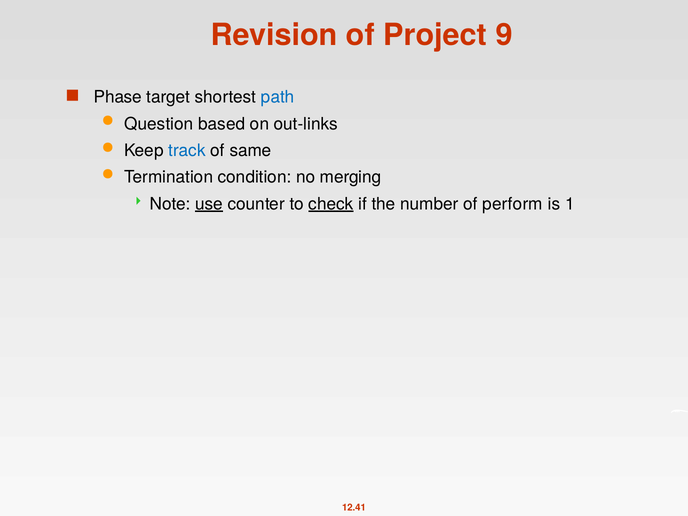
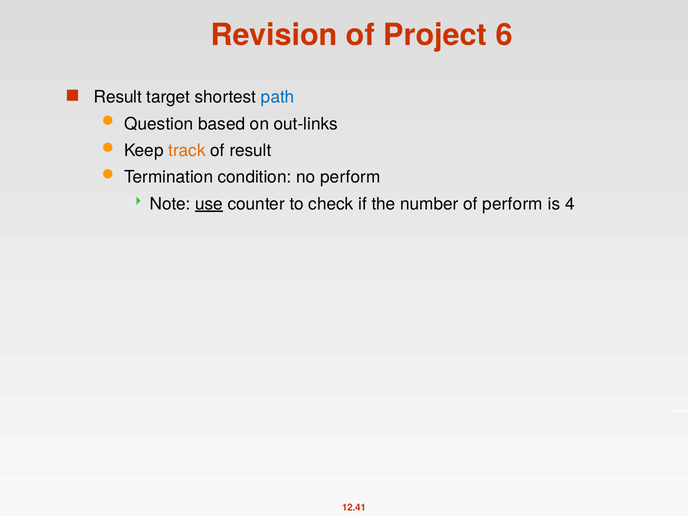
9: 9 -> 6 (504, 35)
Phase: Phase -> Result (118, 97)
track colour: blue -> orange (187, 151)
of same: same -> result (251, 151)
no merging: merging -> perform (350, 177)
check underline: present -> none (331, 204)
1: 1 -> 4 (570, 204)
